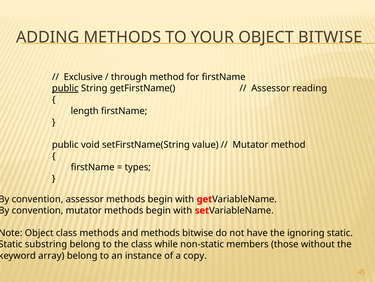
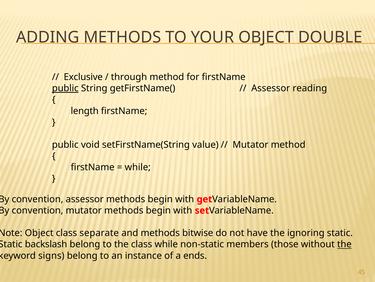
OBJECT BITWISE: BITWISE -> DOUBLE (330, 37)
types: types -> while (138, 167)
class methods: methods -> separate (99, 232)
substring: substring -> backslash (46, 244)
the underline: none -> present (344, 244)
array: array -> signs (51, 255)
copy: copy -> ends (195, 255)
